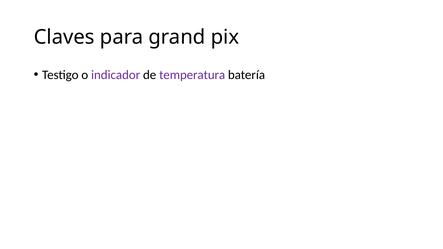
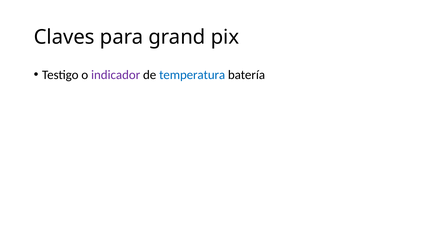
temperatura colour: purple -> blue (192, 75)
